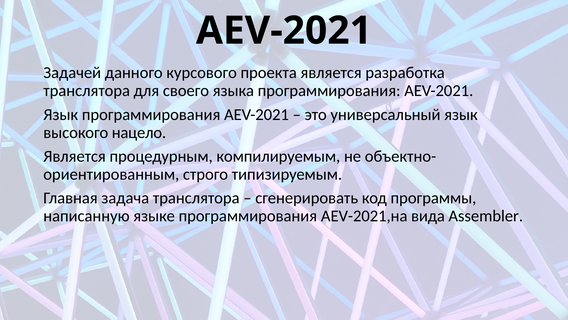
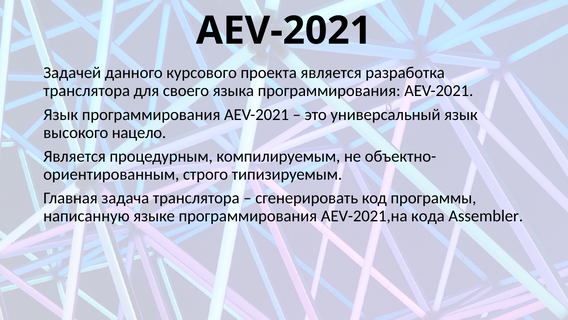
вида: вида -> кода (428, 216)
